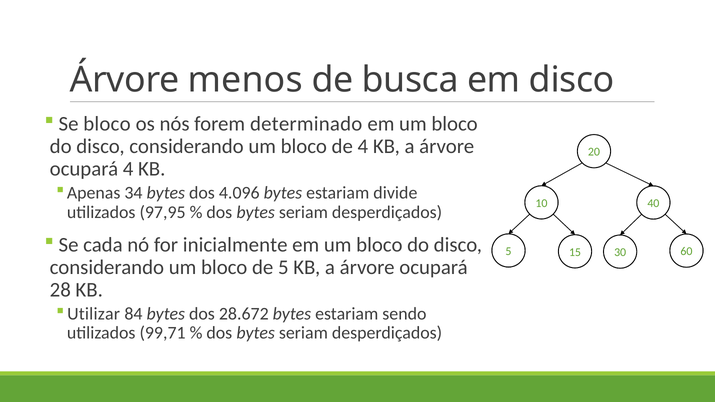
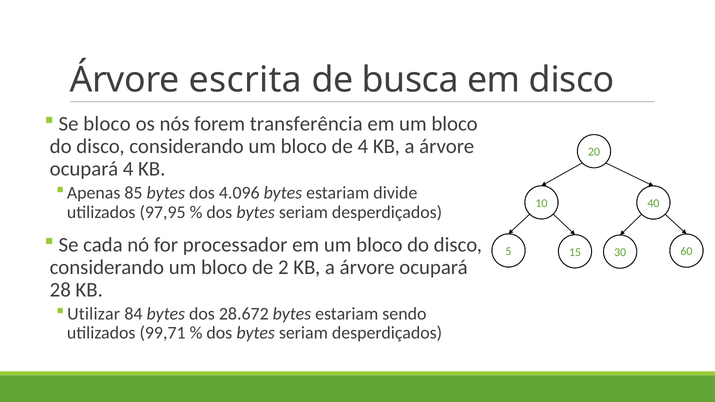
menos: menos -> escrita (245, 80)
determinado: determinado -> transferência (306, 124)
34: 34 -> 85 (133, 193)
inicialmente: inicialmente -> processador (235, 245)
de 5: 5 -> 2 (283, 267)
